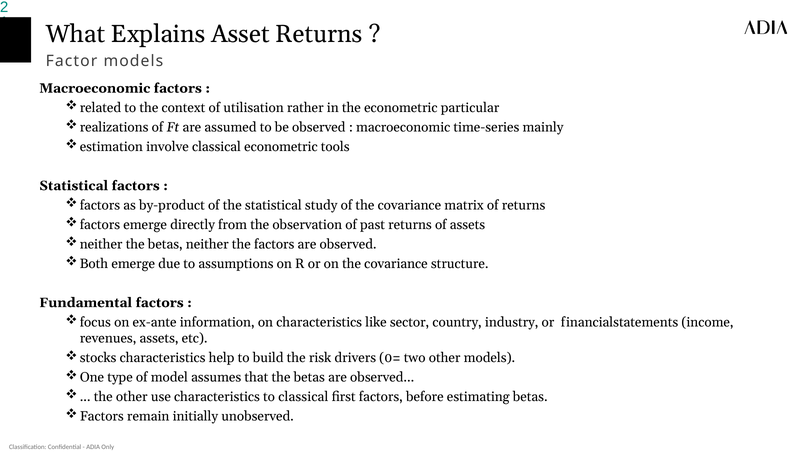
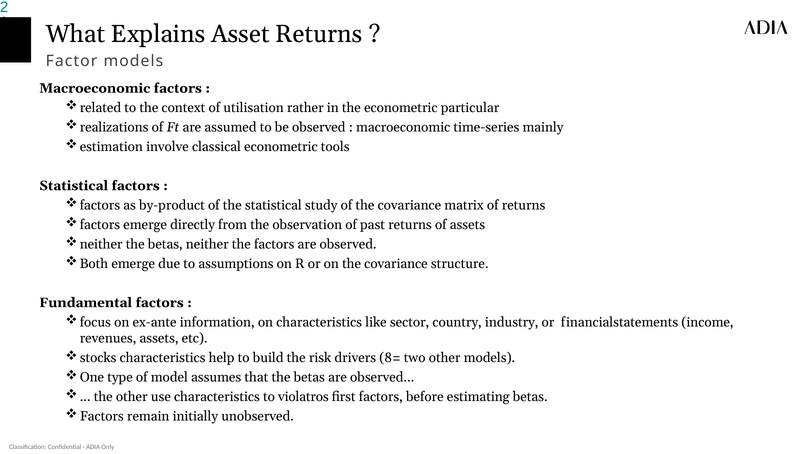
0=: 0= -> 8= (390, 358)
to classical: classical -> violatros (303, 397)
